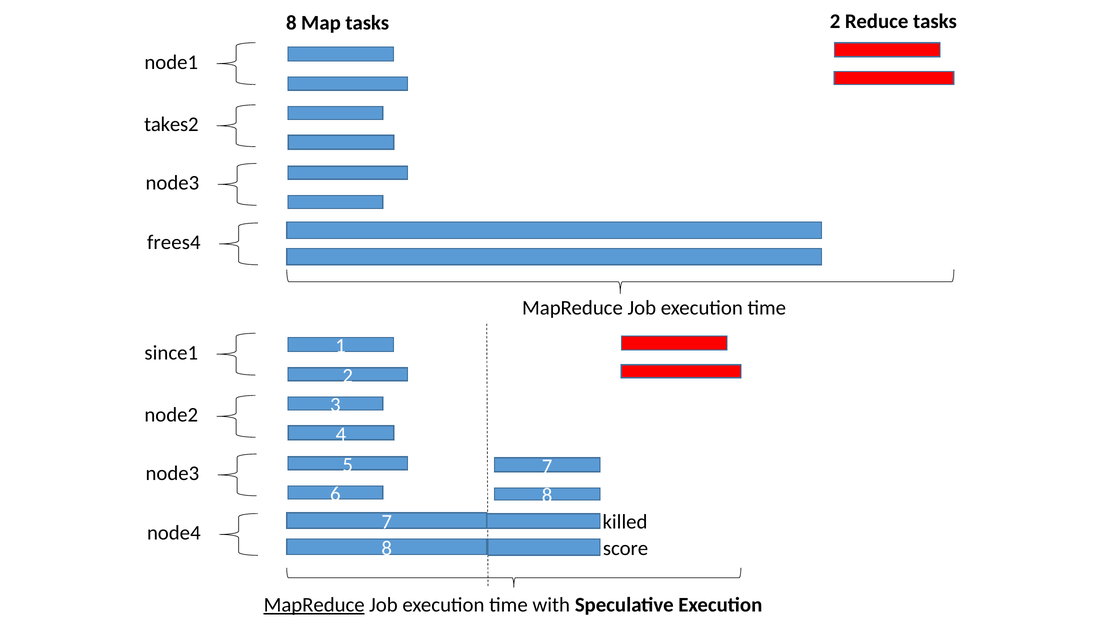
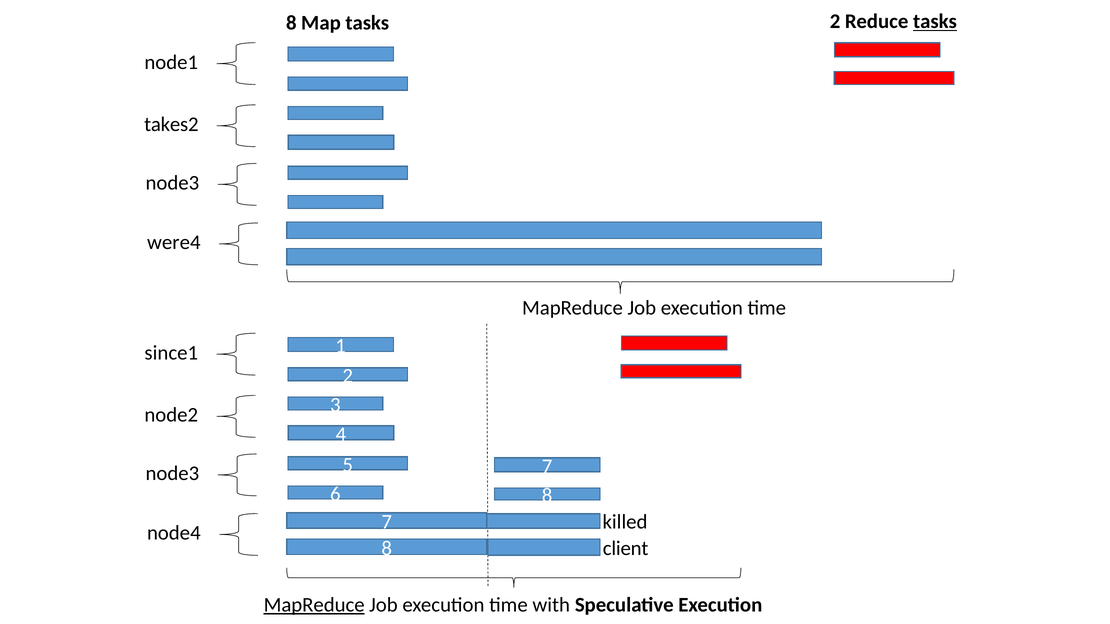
tasks underline: none -> present (935, 21)
frees4: frees4 -> were4 (174, 243)
score: score -> client (626, 549)
